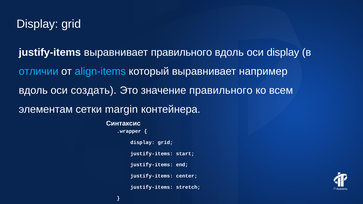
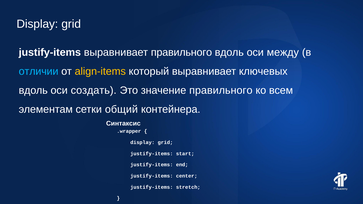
оси display: display -> между (283, 52)
align-items colour: light blue -> yellow (100, 71)
например: например -> ключевых (263, 71)
margin: margin -> общий (121, 110)
